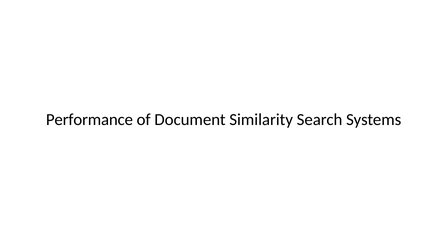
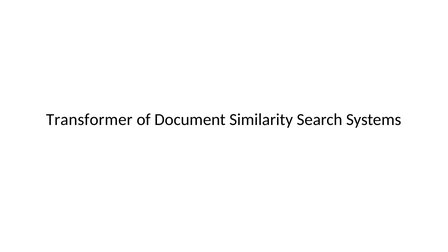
Performance: Performance -> Transformer (89, 119)
